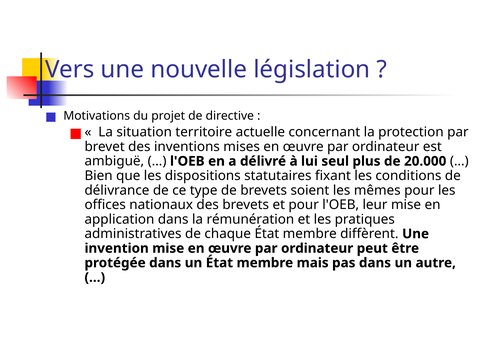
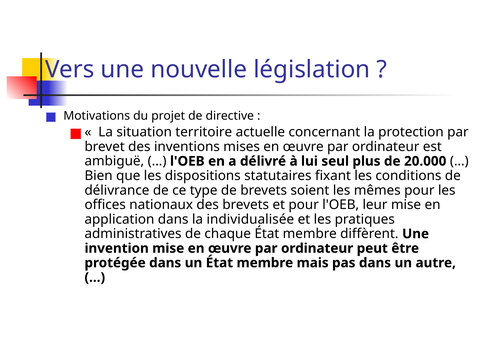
rémunération: rémunération -> individualisée (250, 219)
